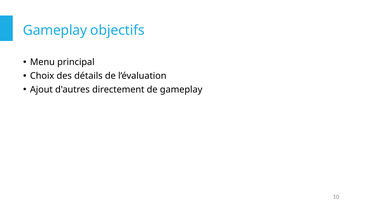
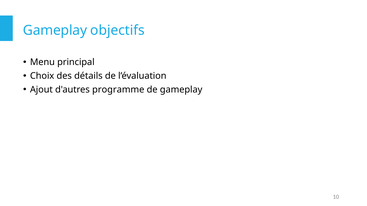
directement: directement -> programme (118, 90)
